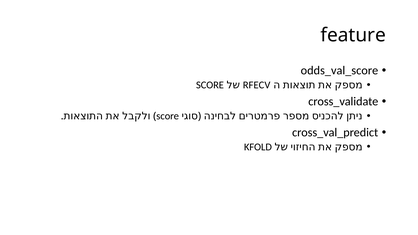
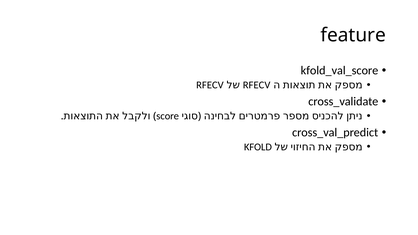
odds_val_score: odds_val_score -> kfold_val_score (340, 71)
SCORE: SCORE -> RFECV (210, 85)
